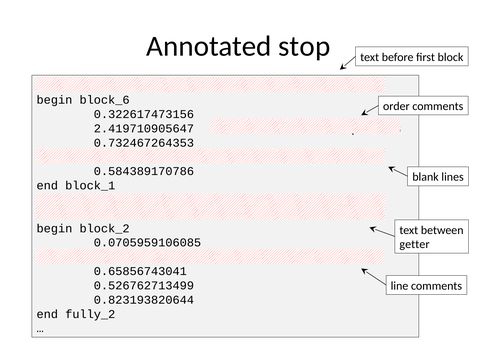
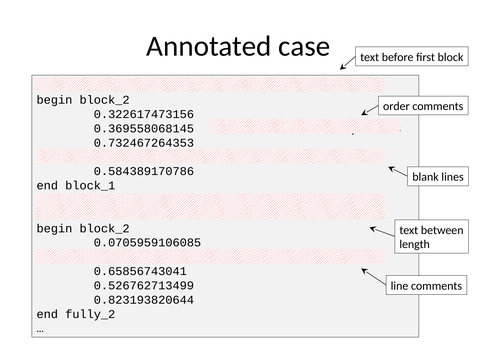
stop: stop -> case (304, 46)
block_6: block_6 -> block_2 (105, 100)
2.419710905647: 2.419710905647 -> 0.369558068145 (144, 129)
getter: getter -> length (415, 245)
